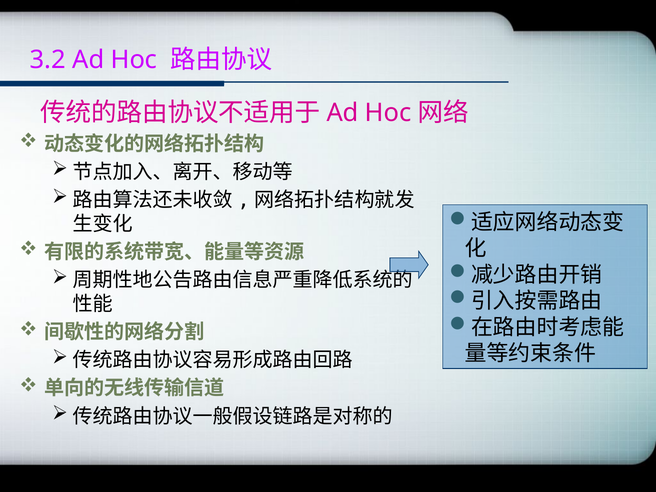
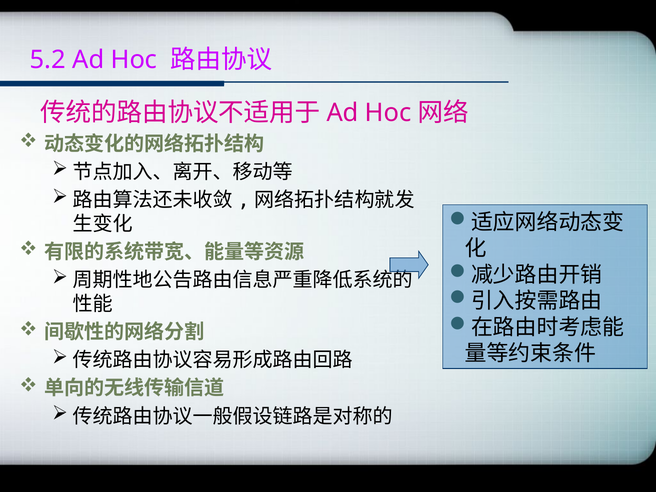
3.2: 3.2 -> 5.2 (48, 60)
